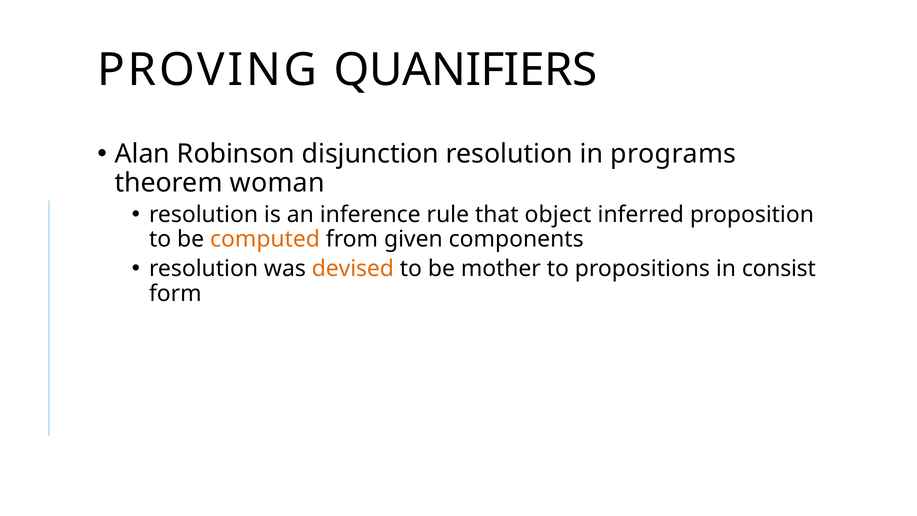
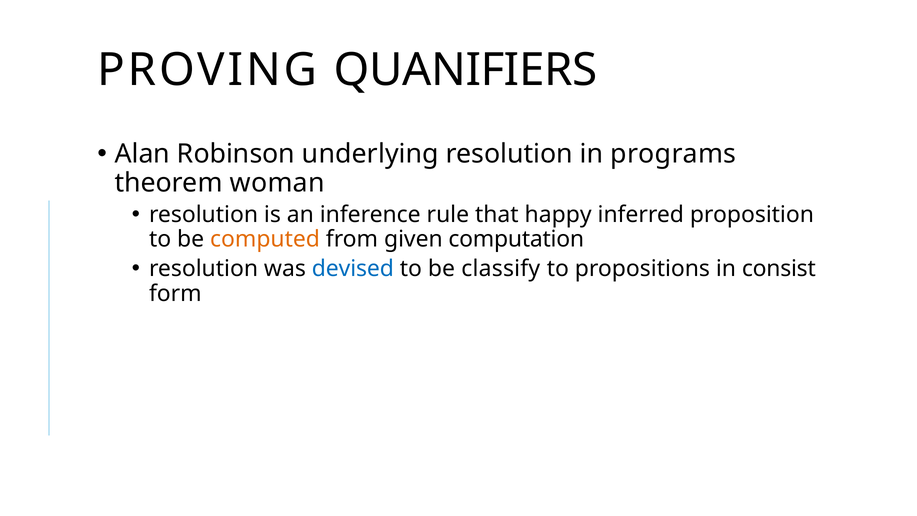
disjunction: disjunction -> underlying (370, 154)
object: object -> happy (558, 214)
components: components -> computation (516, 239)
devised colour: orange -> blue (353, 269)
mother: mother -> classify (501, 269)
